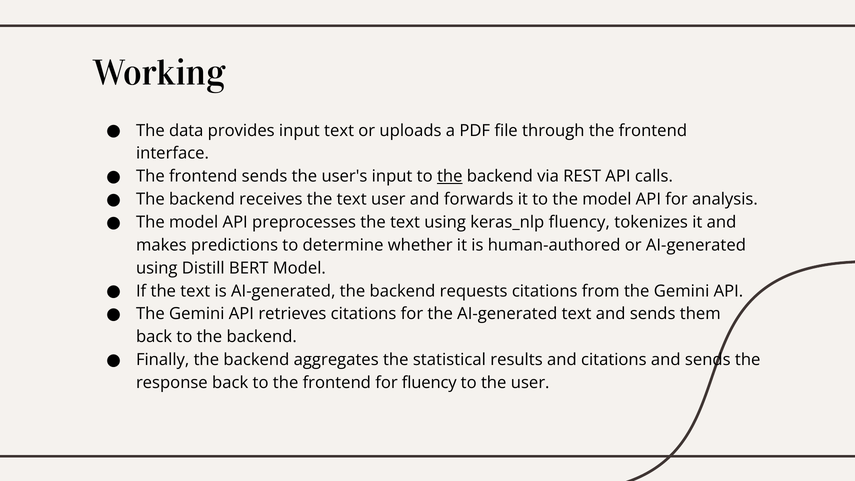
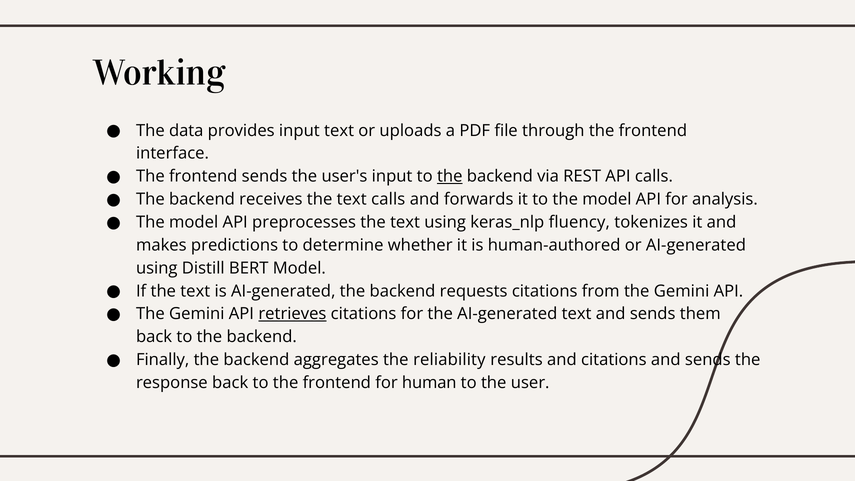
text user: user -> calls (388, 199)
retrieves underline: none -> present (292, 314)
statistical: statistical -> reliability (449, 360)
for fluency: fluency -> human (429, 383)
